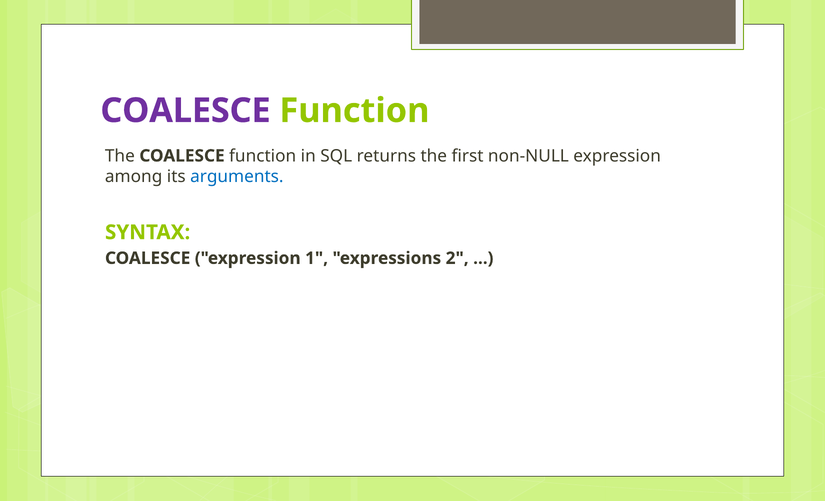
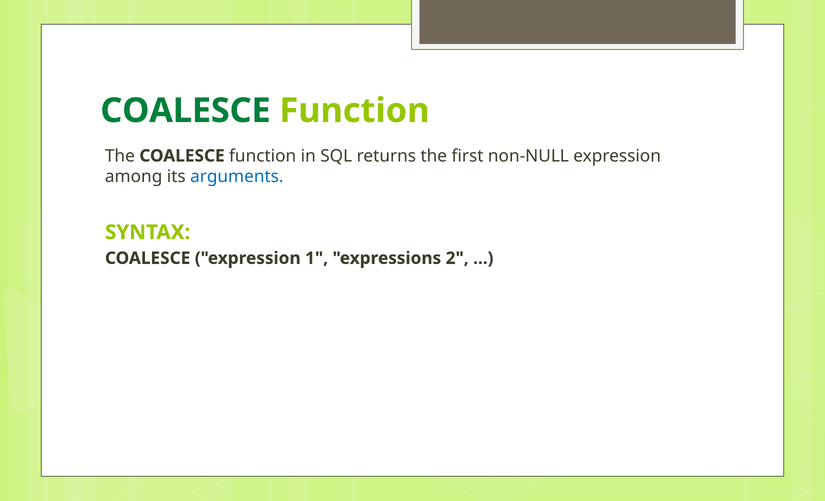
COALESCE colour: purple -> green (186, 111)
